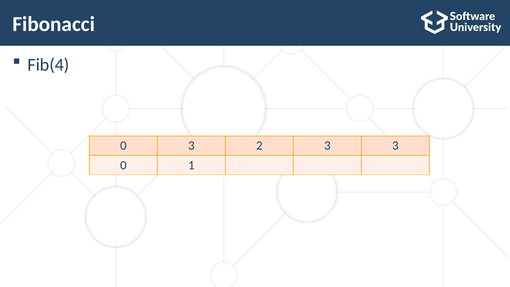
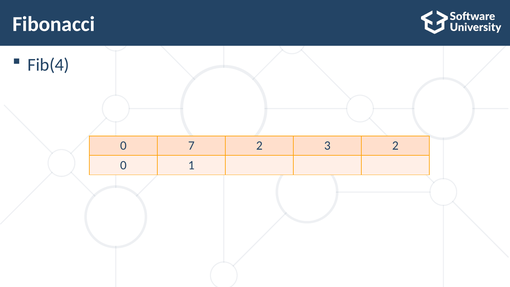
0 3: 3 -> 7 (191, 146)
3 3: 3 -> 2 (395, 146)
